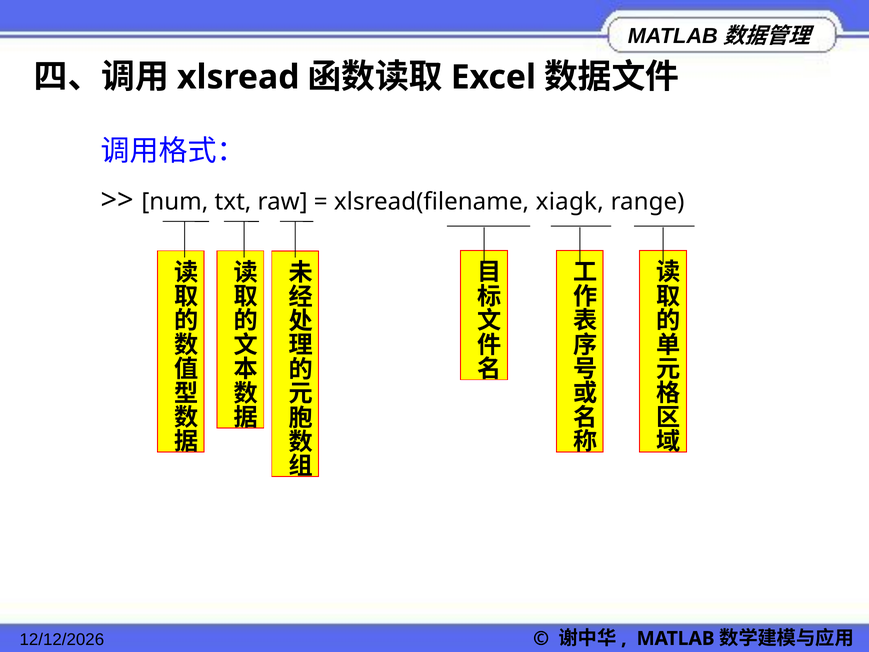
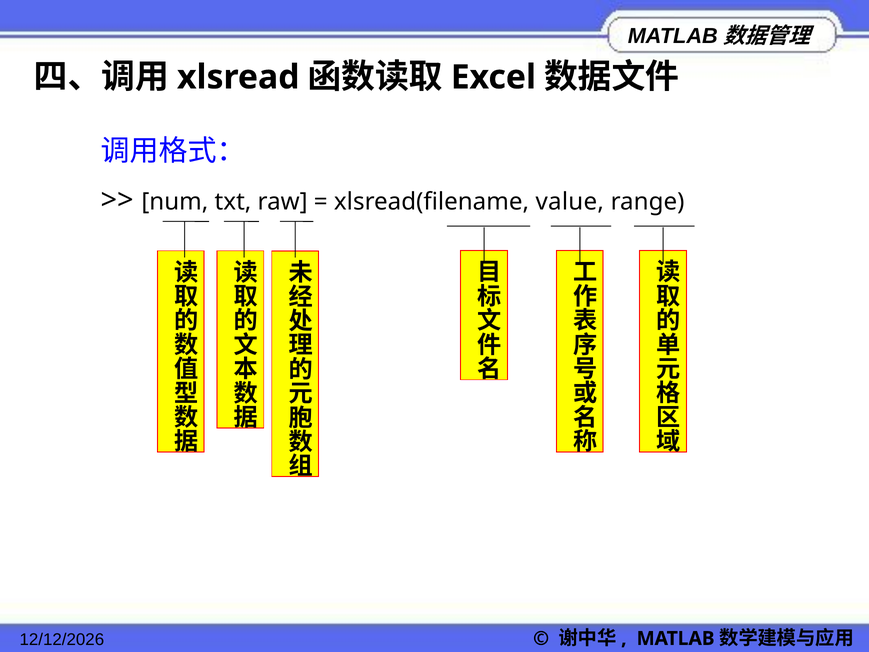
xiagk: xiagk -> value (570, 202)
